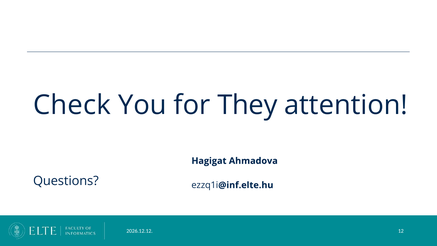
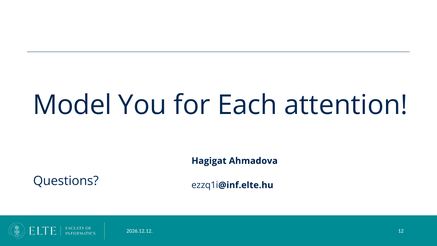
Check: Check -> Model (72, 105)
They: They -> Each (247, 105)
